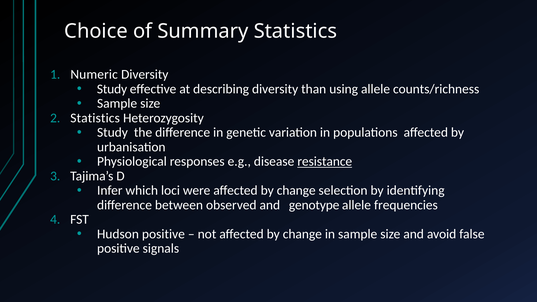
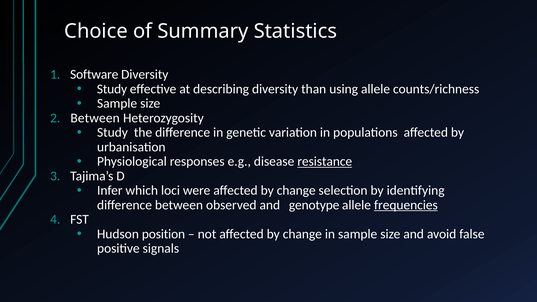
Numeric: Numeric -> Software (94, 75)
Statistics: Statistics -> Between (95, 118)
frequencies underline: none -> present (406, 205)
Hudson positive: positive -> position (163, 234)
